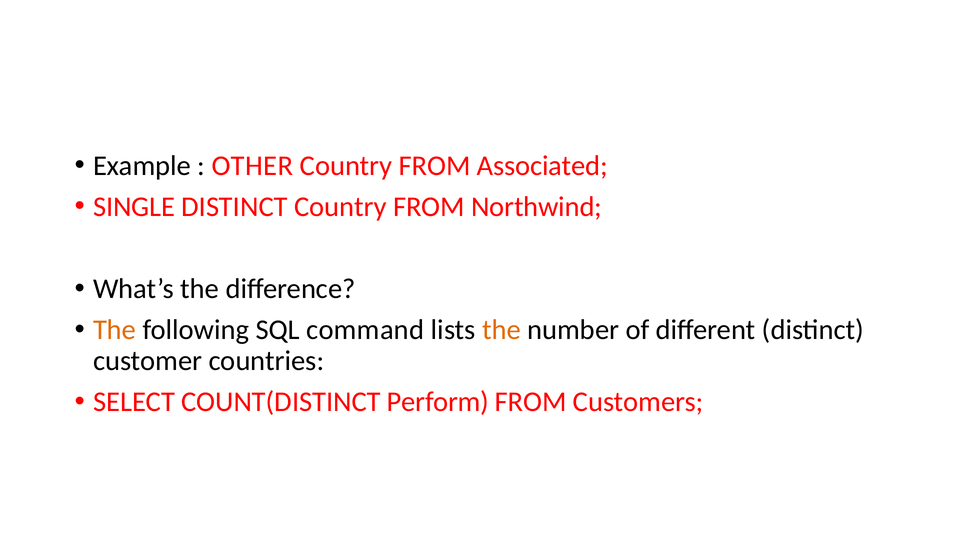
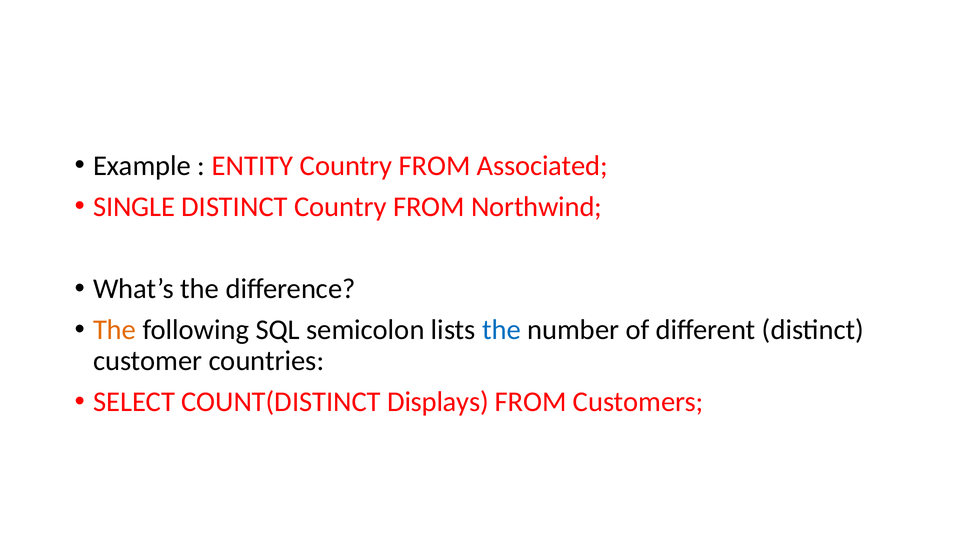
OTHER: OTHER -> ENTITY (252, 166)
command: command -> semicolon (365, 330)
the colour: orange -> blue (501, 330)
Perform: Perform -> Displays (438, 402)
